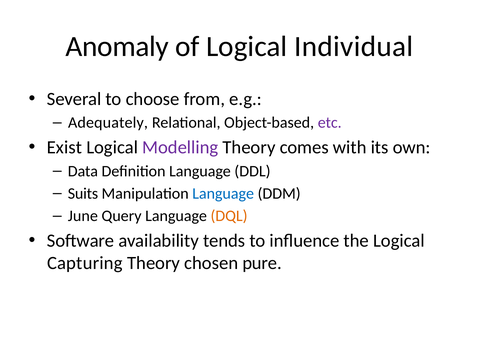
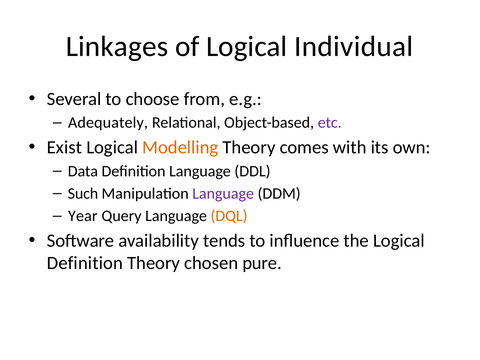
Anomaly: Anomaly -> Linkages (117, 46)
Modelling colour: purple -> orange (180, 147)
Suits: Suits -> Such (83, 194)
Language colour: blue -> purple (223, 194)
June: June -> Year (83, 216)
Capturing: Capturing -> Definition (85, 263)
